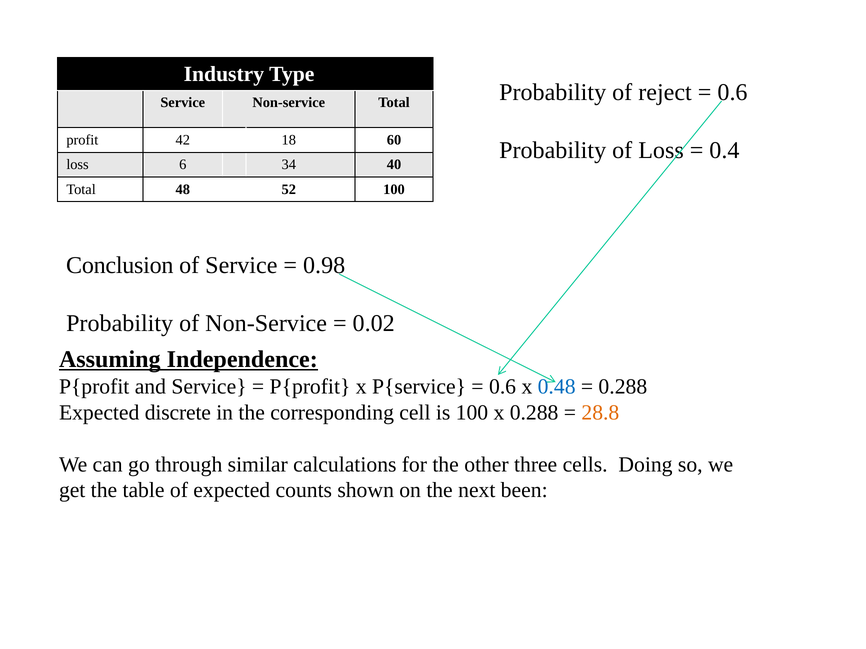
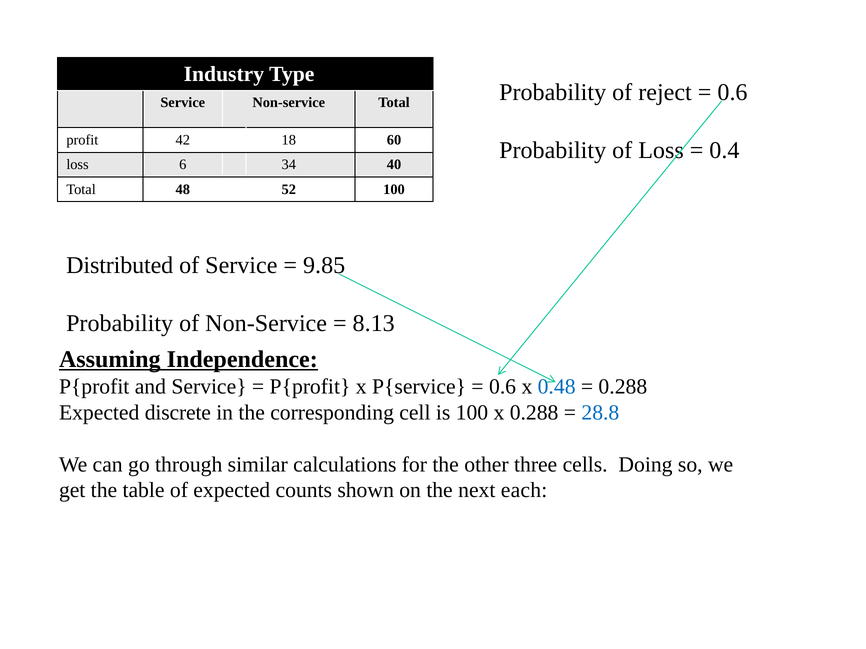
Conclusion: Conclusion -> Distributed (120, 266)
0.98: 0.98 -> 9.85 (324, 266)
0.02: 0.02 -> 8.13 (374, 324)
28.8 colour: orange -> blue (600, 413)
been: been -> each (524, 491)
